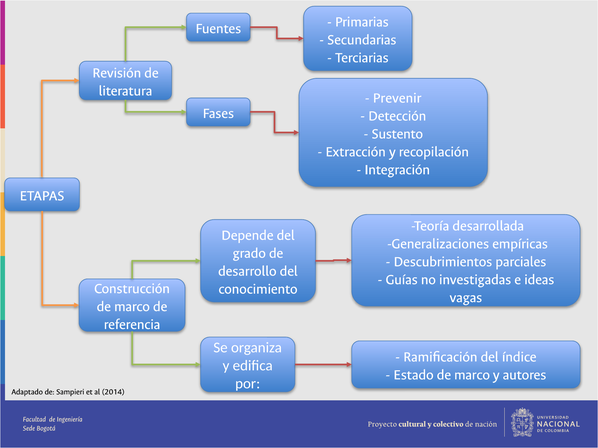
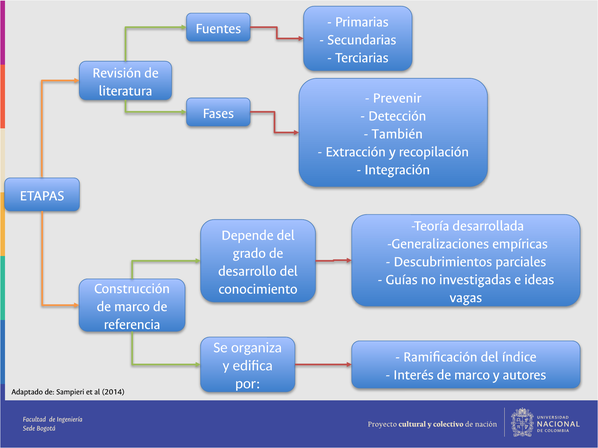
Sustento: Sustento -> También (397, 134)
Estado: Estado -> Interés (414, 375)
